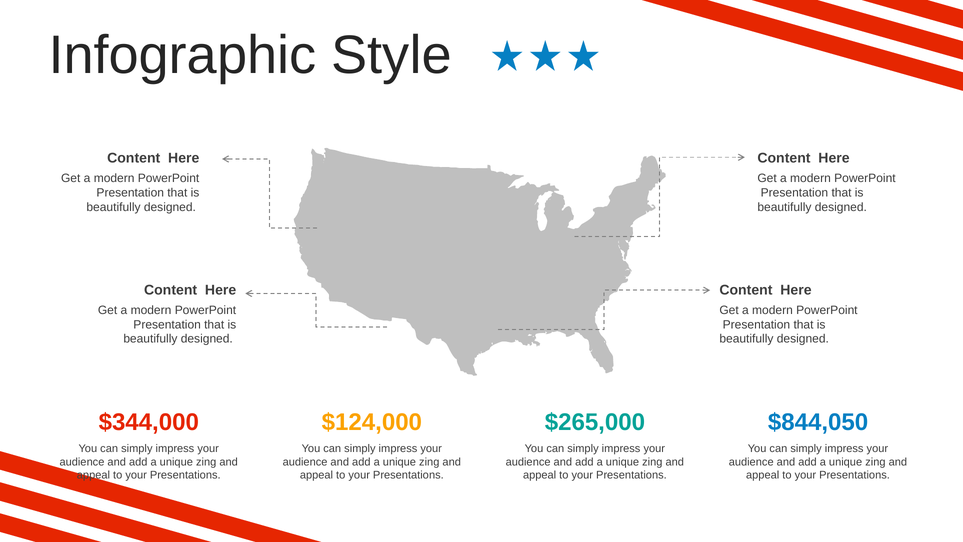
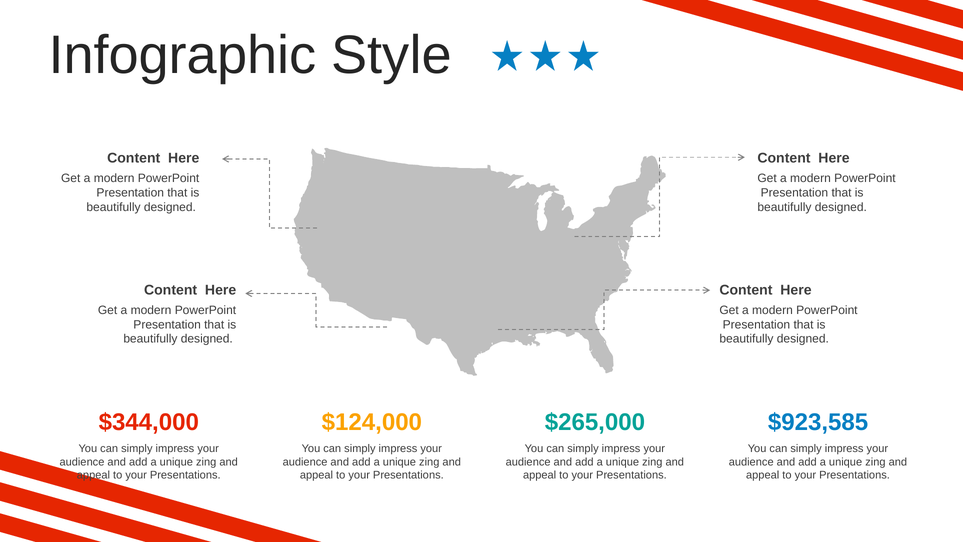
$844,050: $844,050 -> $923,585 (818, 422)
